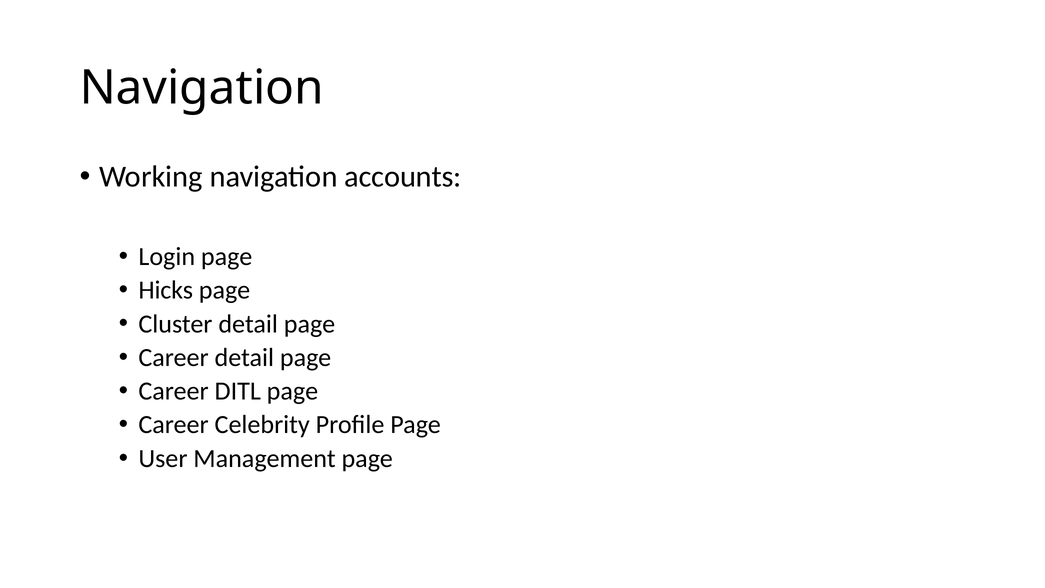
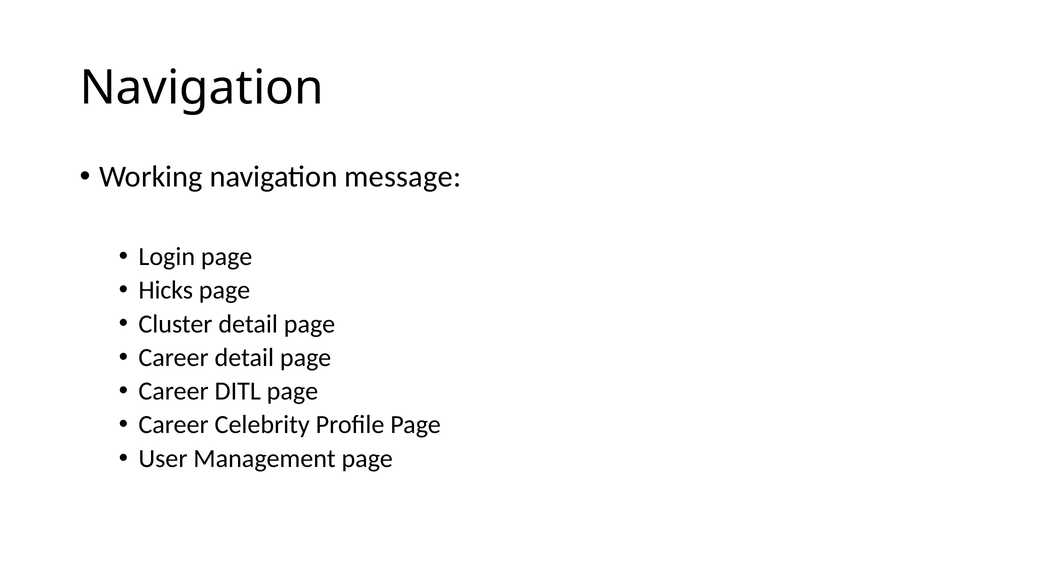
accounts: accounts -> message (403, 177)
